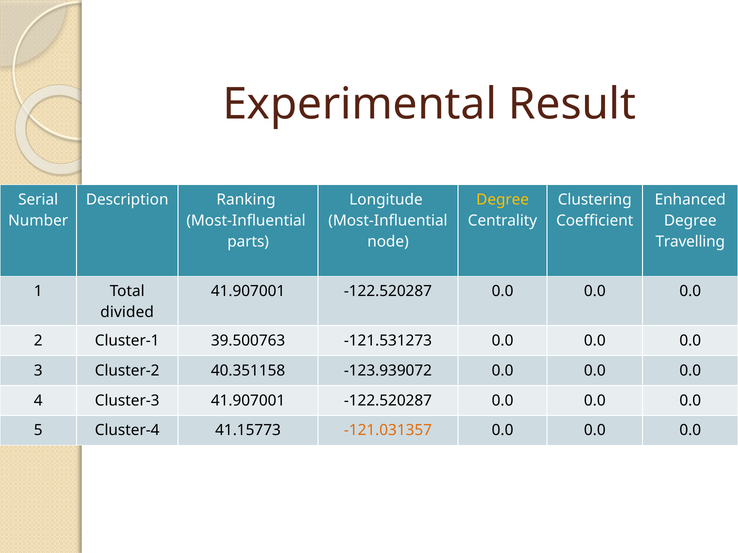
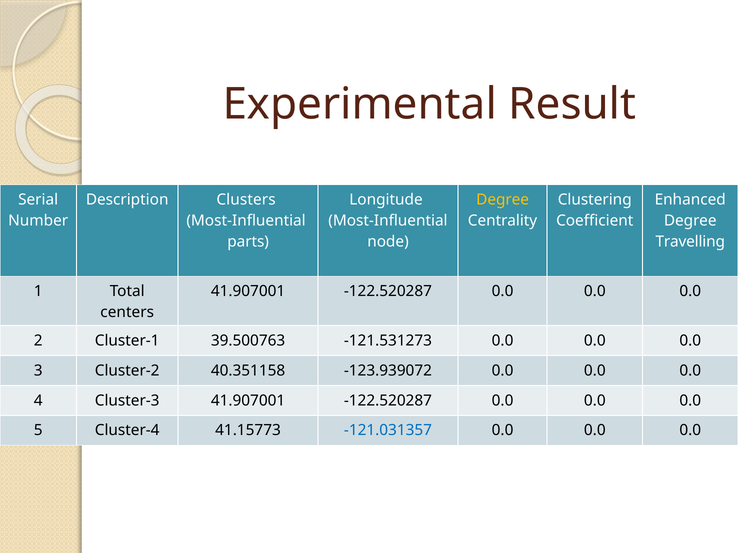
Ranking: Ranking -> Clusters (246, 200)
divided: divided -> centers (127, 313)
-121.031357 colour: orange -> blue (388, 431)
